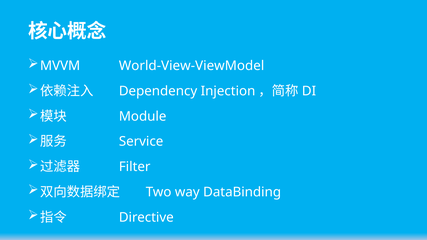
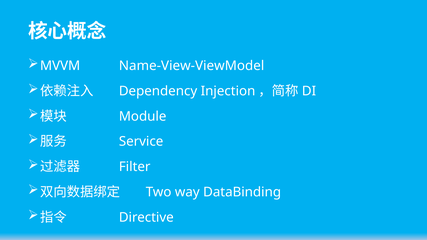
World-View-ViewModel: World-View-ViewModel -> Name-View-ViewModel (192, 66)
